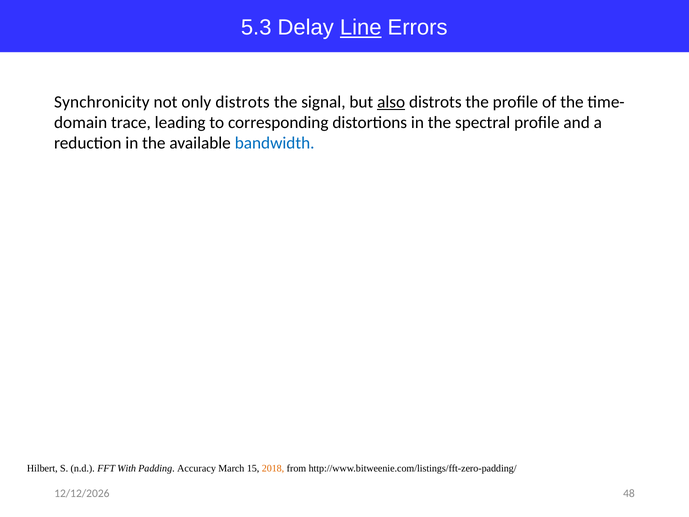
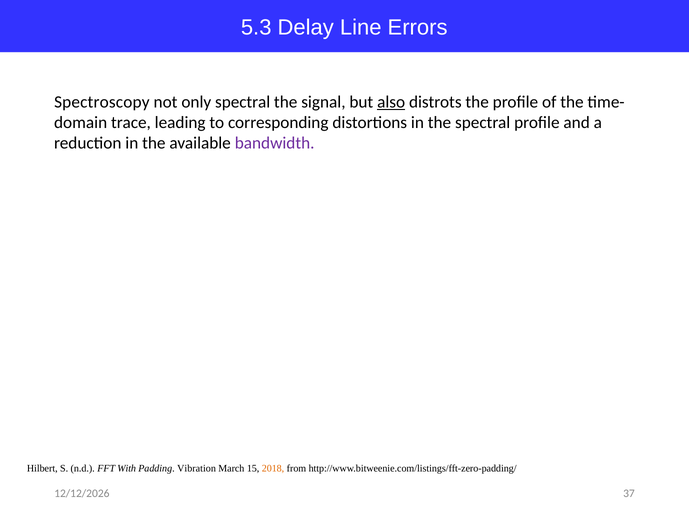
Line underline: present -> none (361, 28)
Synchronicity: Synchronicity -> Spectroscopy (102, 102)
only distrots: distrots -> spectral (243, 102)
bandwidth colour: blue -> purple (275, 143)
Accuracy: Accuracy -> Vibration (197, 468)
48: 48 -> 37 (629, 493)
